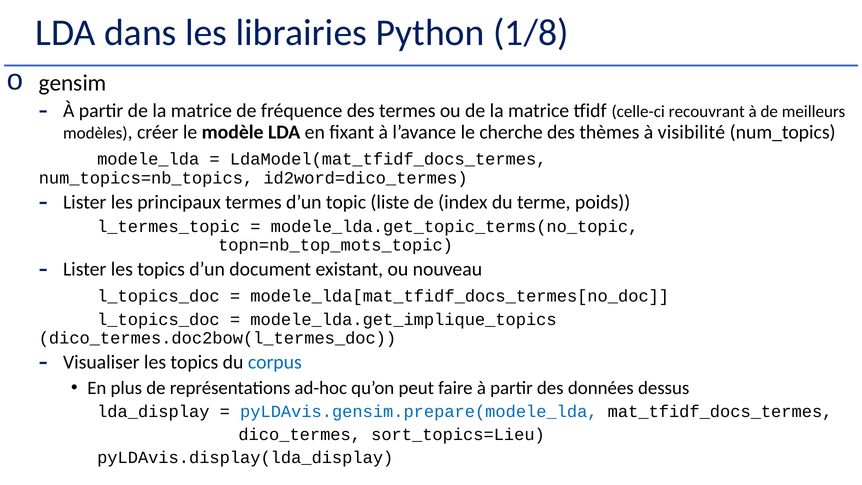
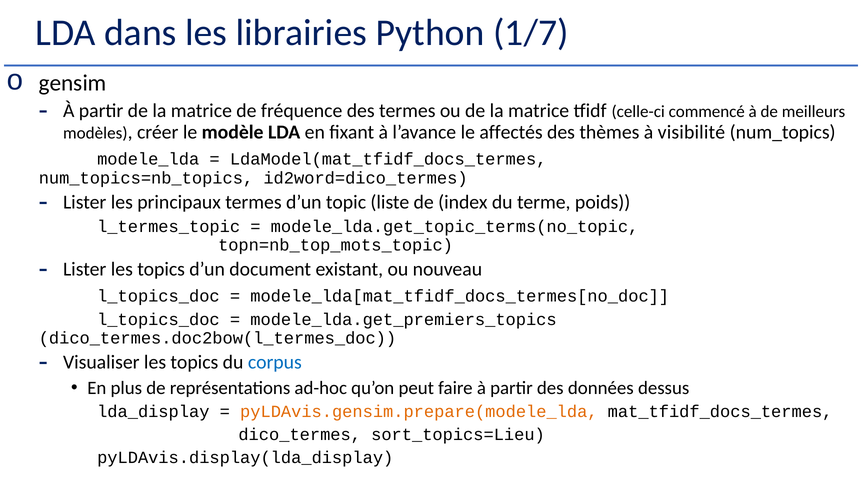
1/8: 1/8 -> 1/7 (531, 33)
recouvrant: recouvrant -> commencé (707, 112)
cherche: cherche -> affectés (511, 132)
modele_lda.get_implique_topics: modele_lda.get_implique_topics -> modele_lda.get_premiers_topics (404, 320)
pyLDAvis.gensim.prepare(modele_lda colour: blue -> orange (419, 412)
